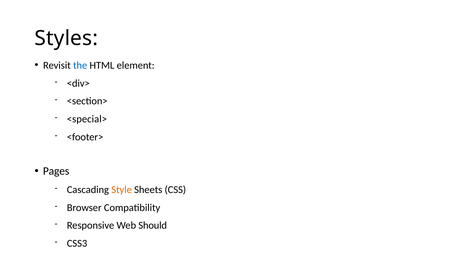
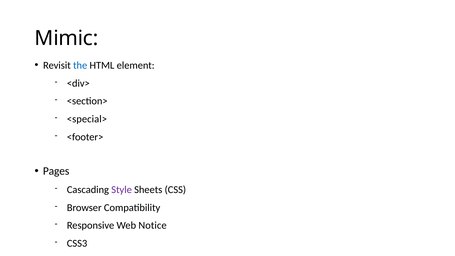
Styles: Styles -> Mimic (66, 38)
Style colour: orange -> purple (122, 190)
Should: Should -> Notice (153, 225)
